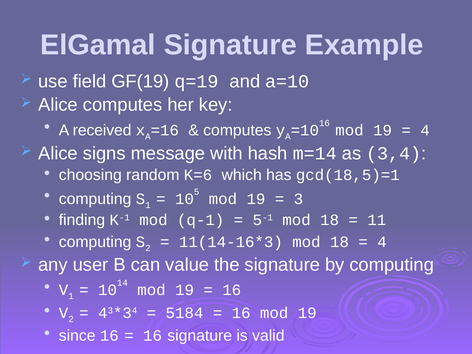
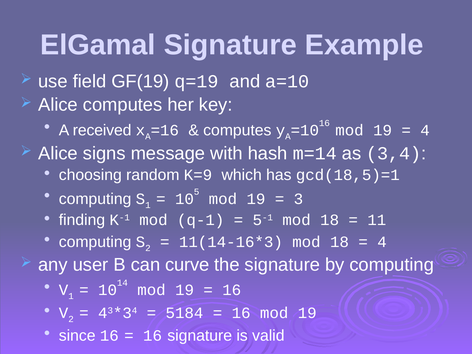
K=6: K=6 -> K=9 (198, 175)
value: value -> curve (187, 265)
